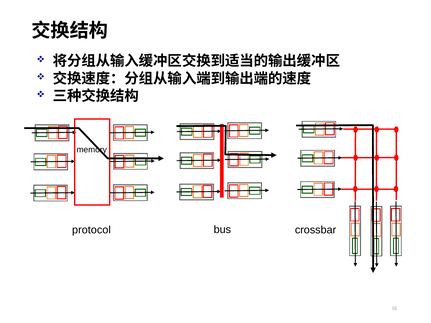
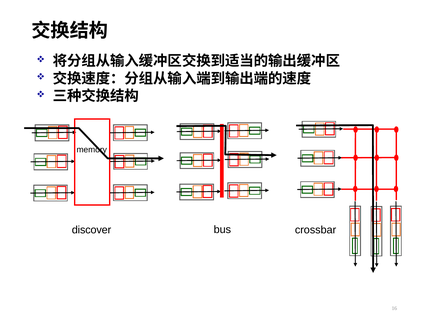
protocol: protocol -> discover (92, 230)
